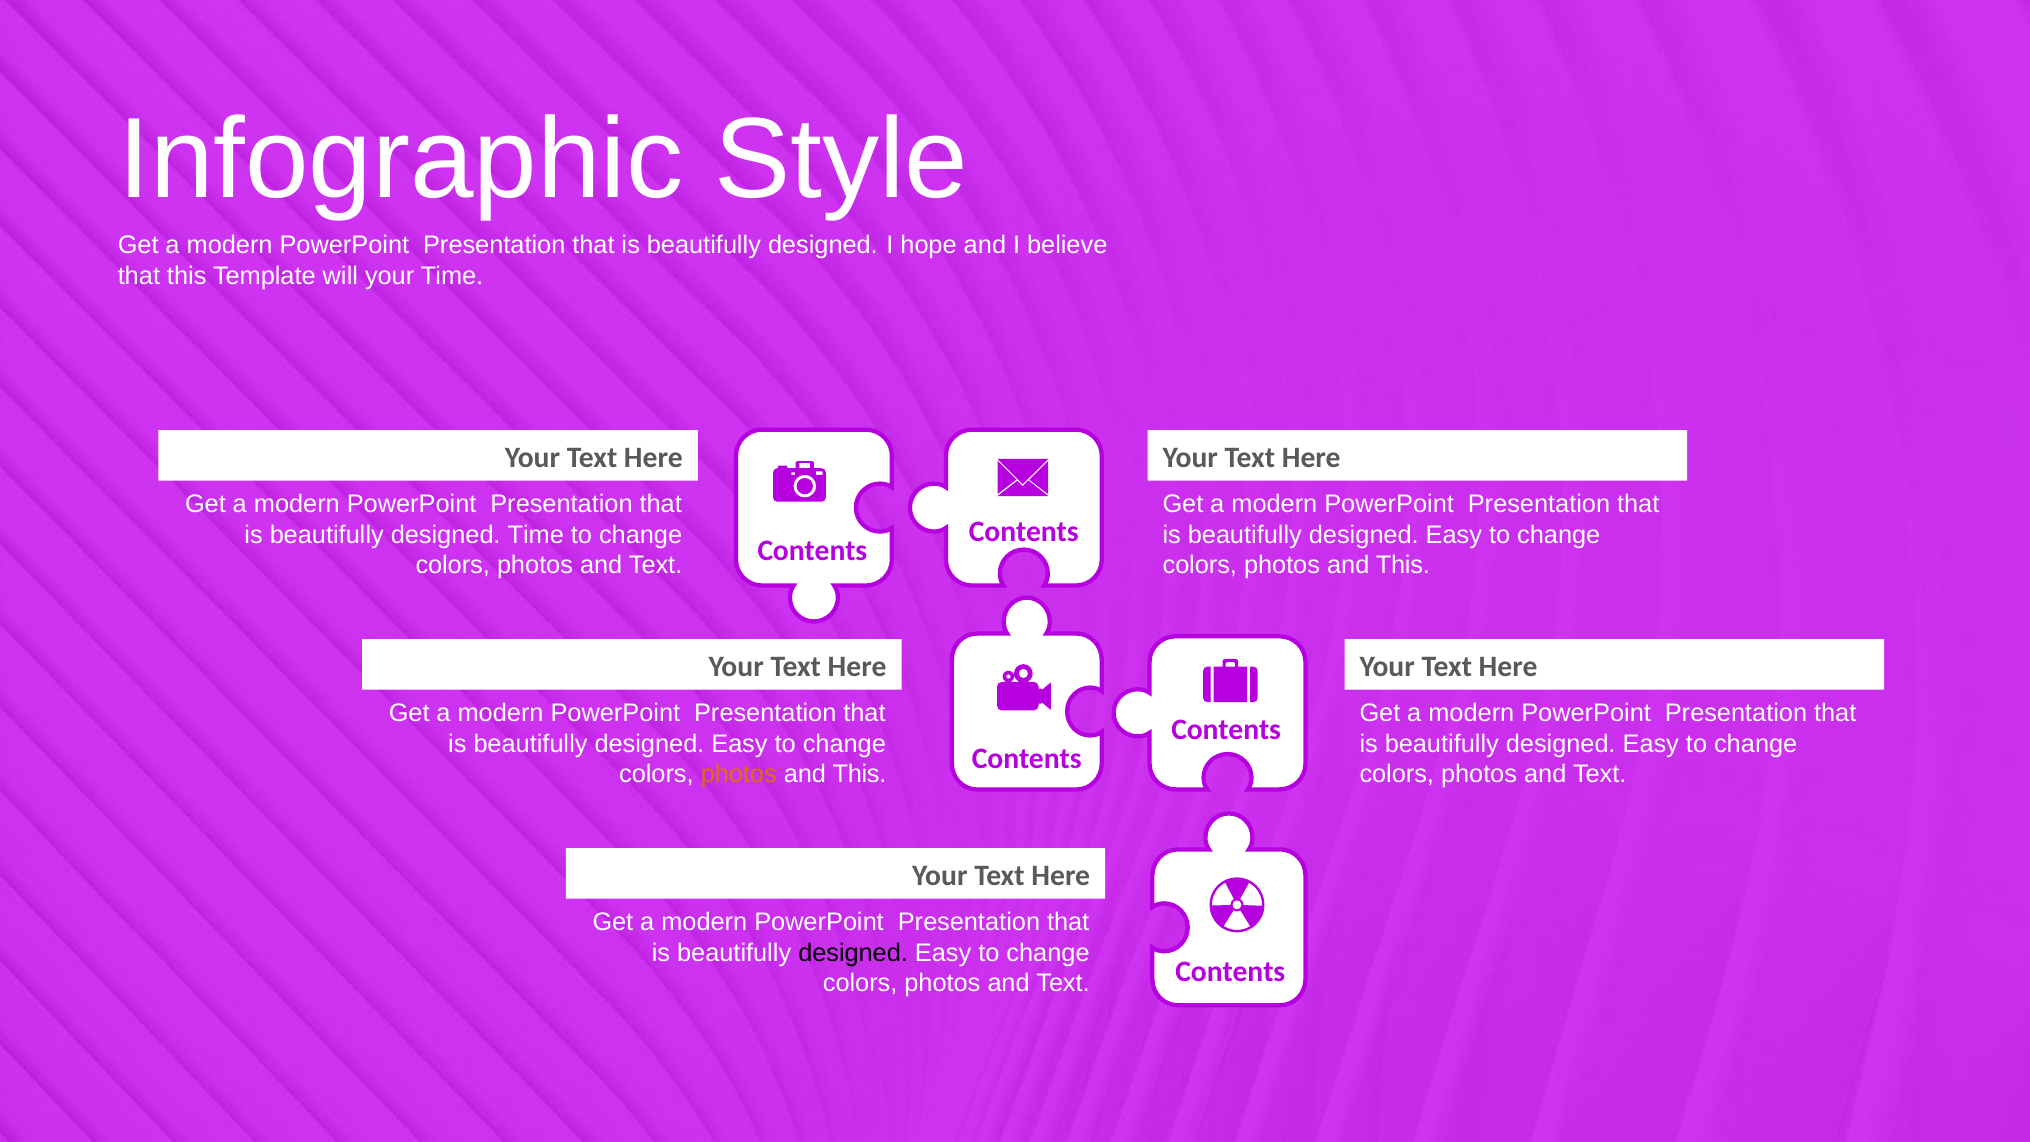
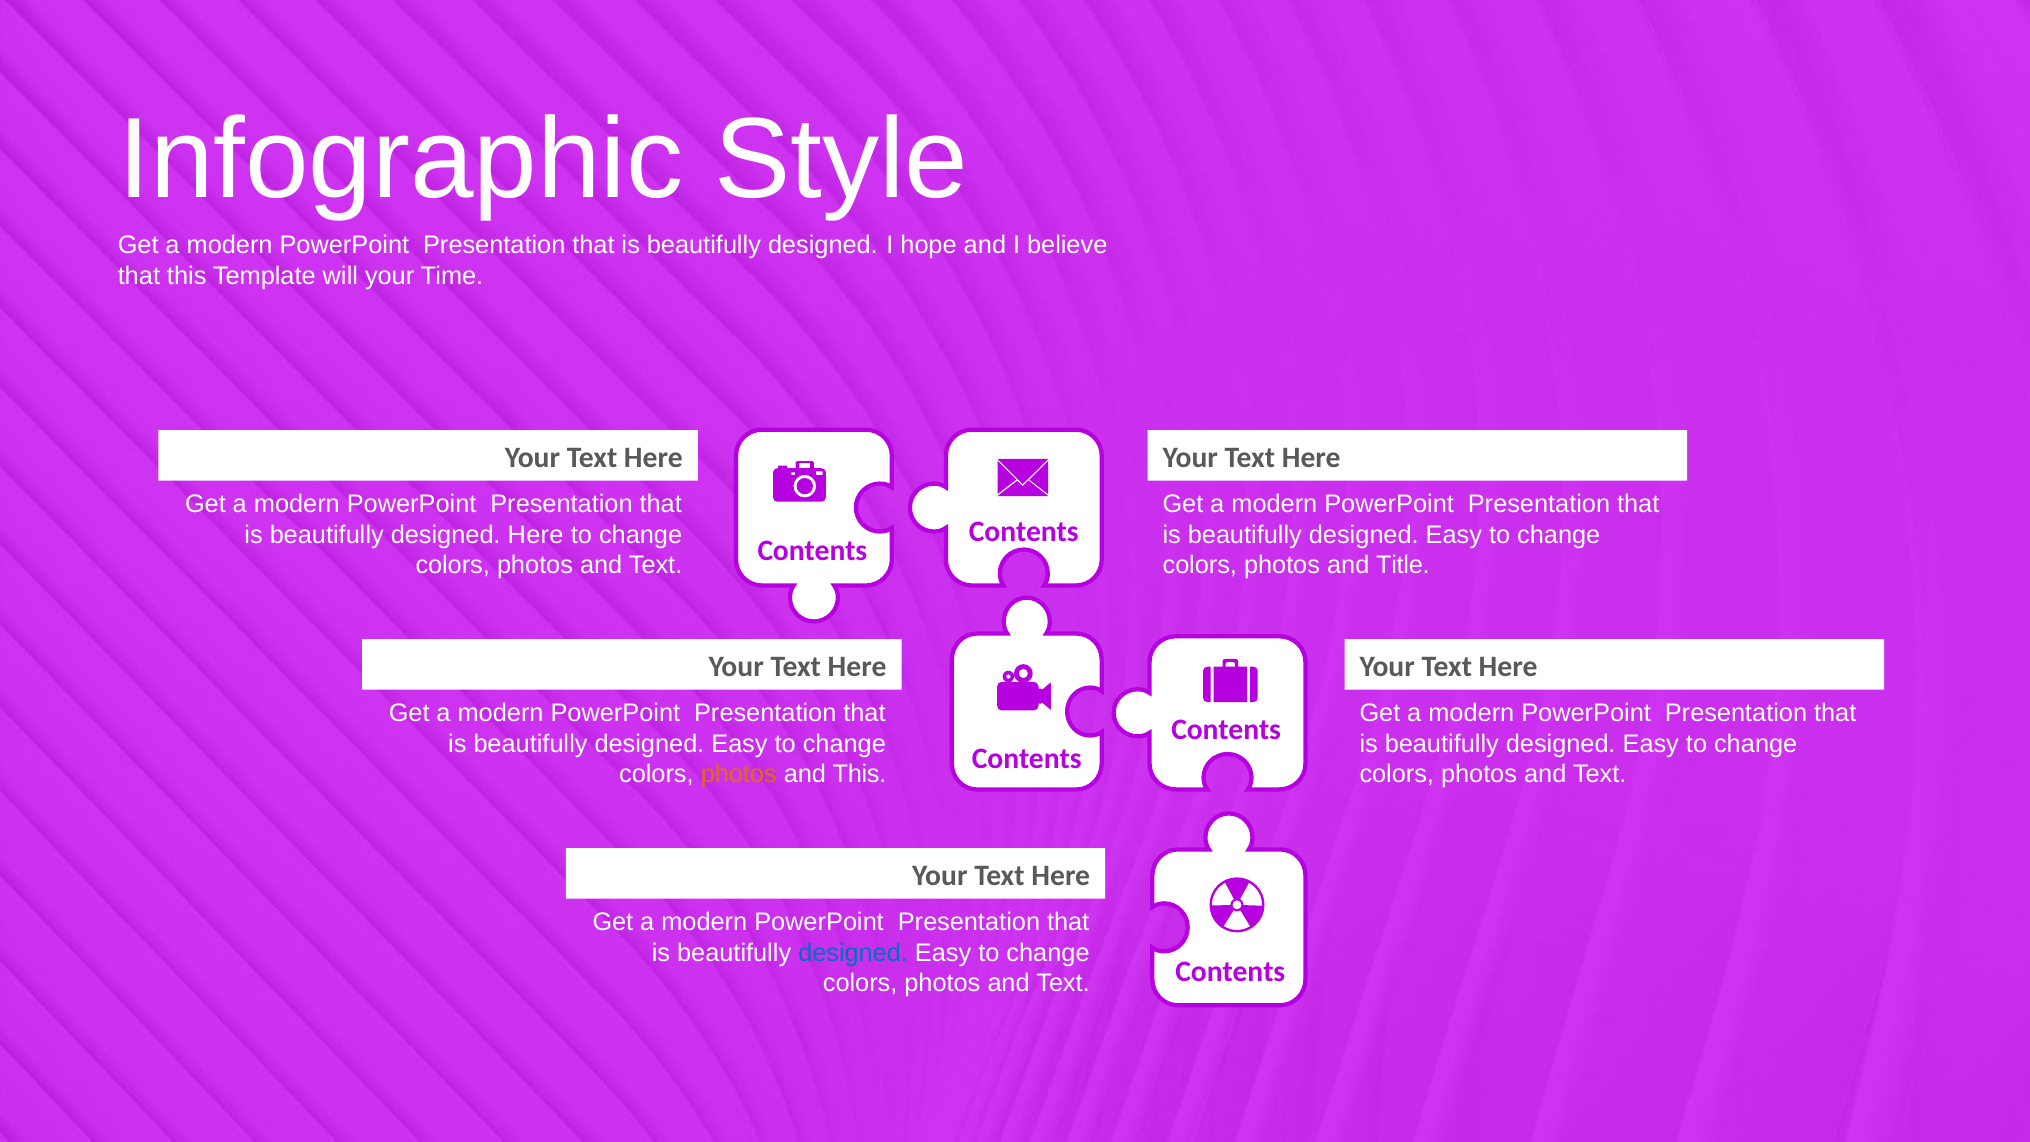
designed Time: Time -> Here (536, 535)
This: This -> Title (1403, 565)
designed colour: black -> blue (853, 953)
